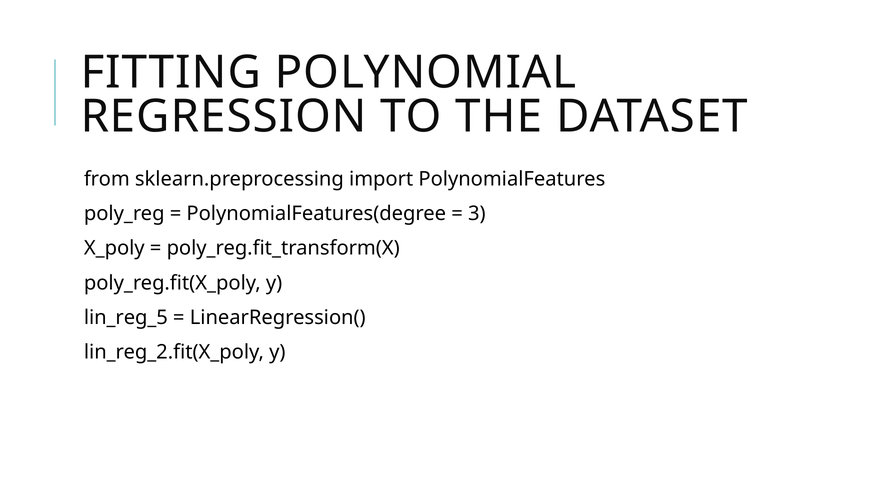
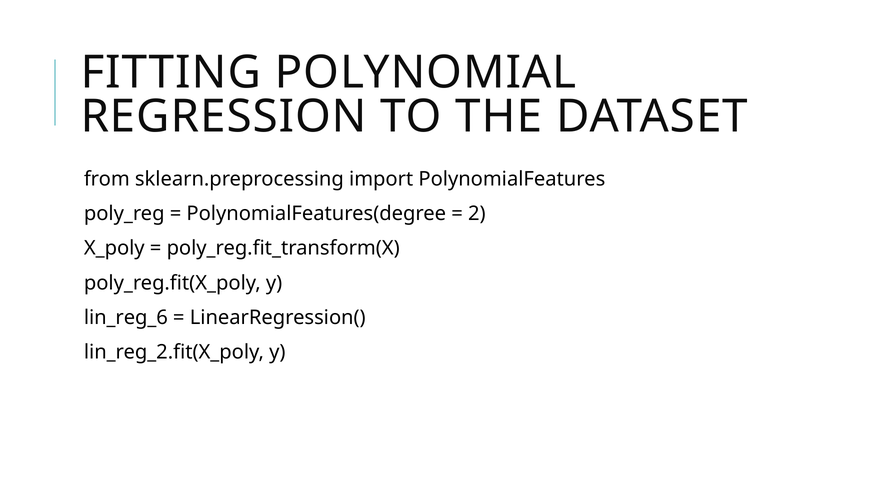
3: 3 -> 2 (477, 214)
lin_reg_5: lin_reg_5 -> lin_reg_6 (126, 318)
